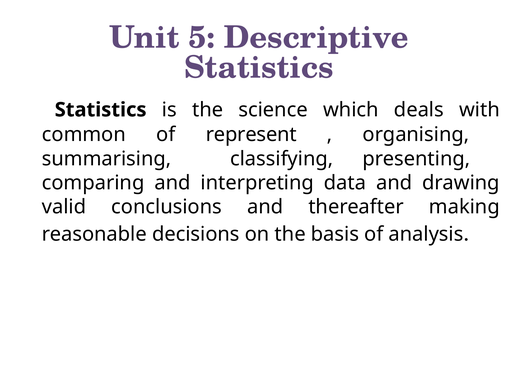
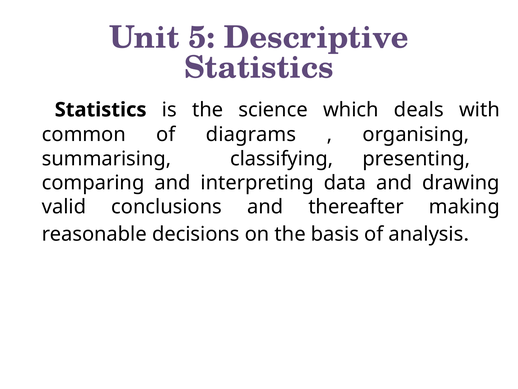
represent: represent -> diagrams (251, 134)
